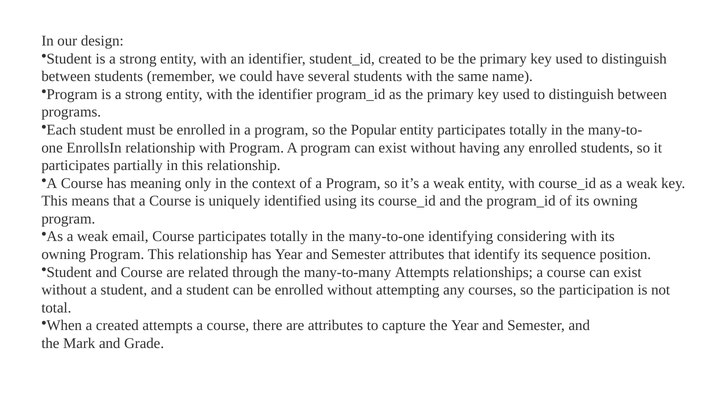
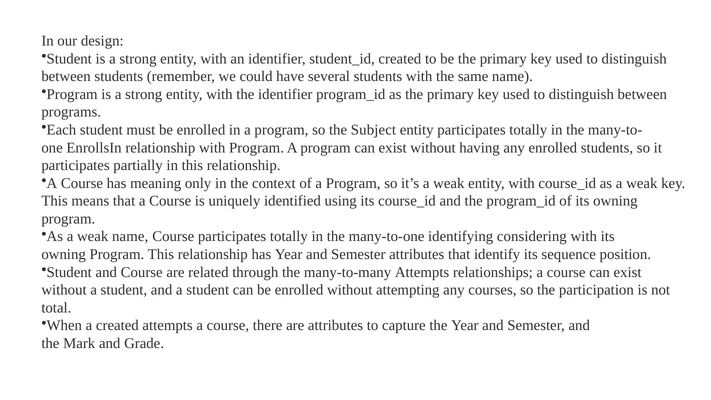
Popular: Popular -> Subject (373, 130)
weak email: email -> name (130, 237)
